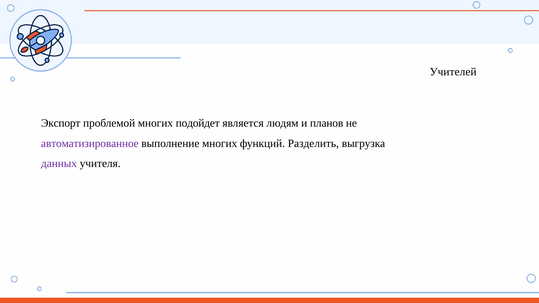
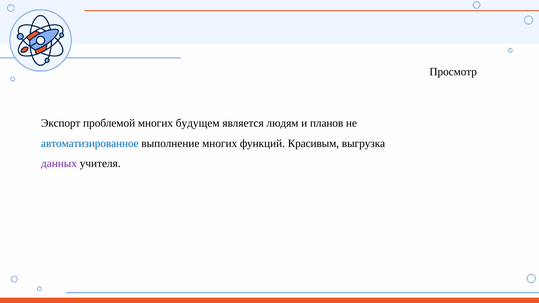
Учителей: Учителей -> Просмотр (453, 72)
подойдет: подойдет -> будущем (198, 123)
автоматизированное colour: purple -> blue (90, 143)
Разделить: Разделить -> Красивым (313, 143)
